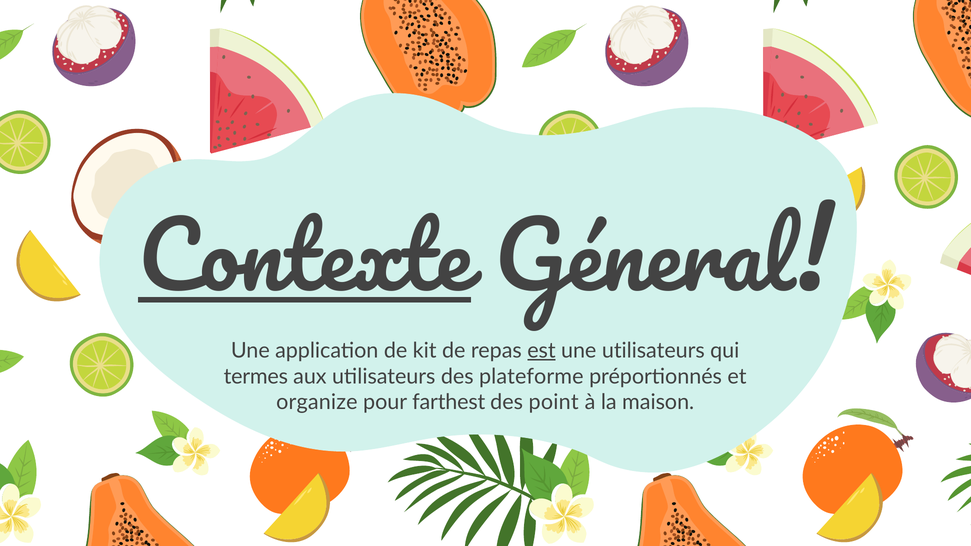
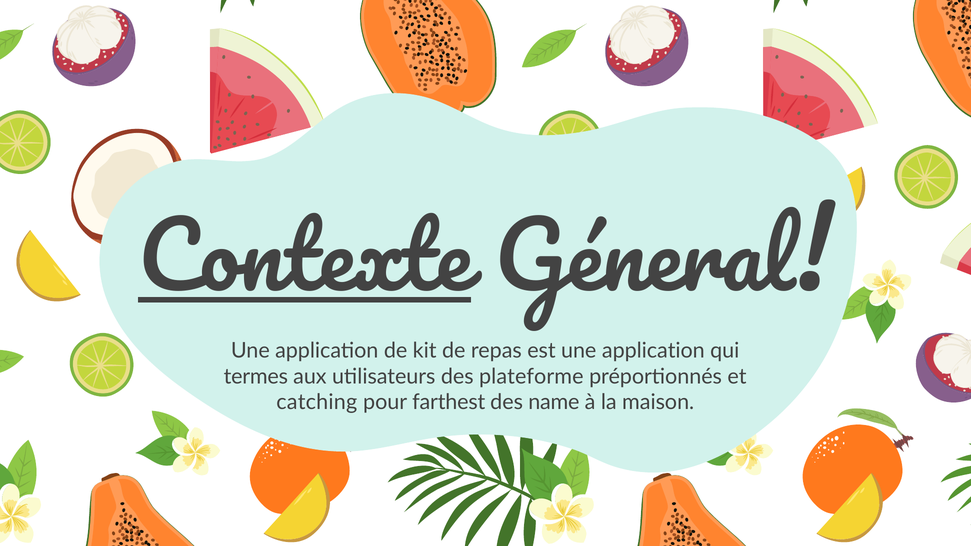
est underline: present -> none (541, 351)
utilisateurs: utilisateurs -> application (653, 351)
organize: organize -> catching (317, 402)
point: point -> name (554, 402)
